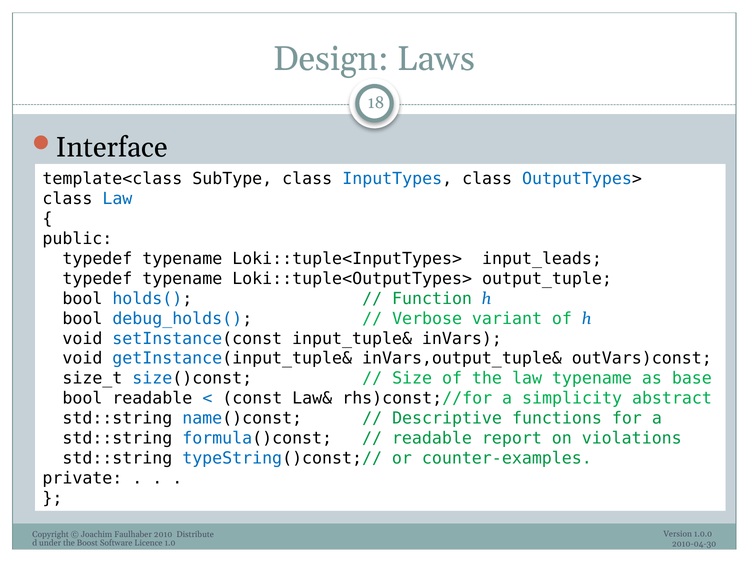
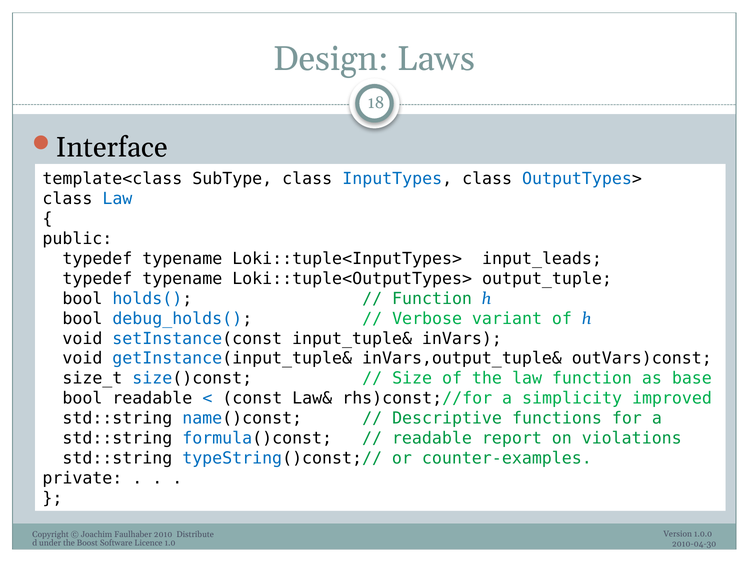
law typename: typename -> function (592, 378)
abstract: abstract -> improved (672, 398)
